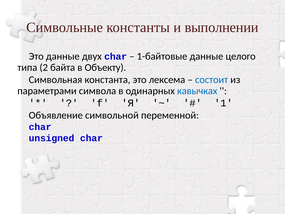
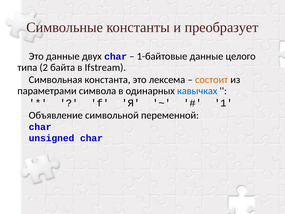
выполнении: выполнении -> преобразует (222, 27)
Объекту: Объекту -> Ifstream (105, 67)
состоит colour: blue -> orange (212, 80)
